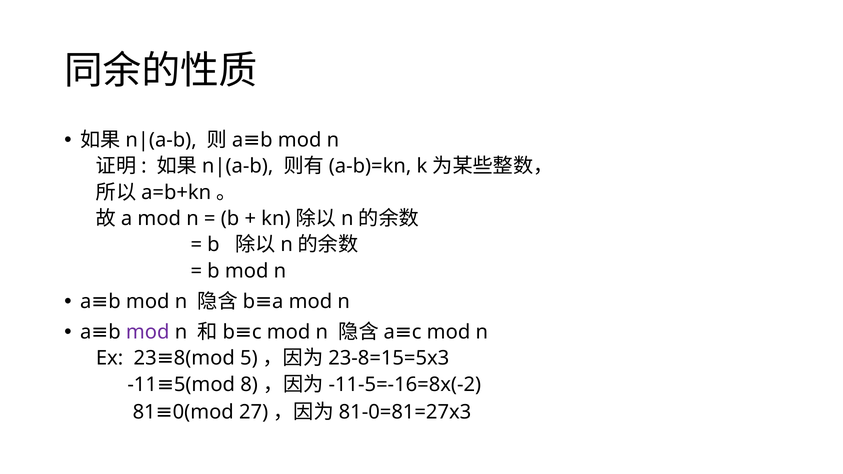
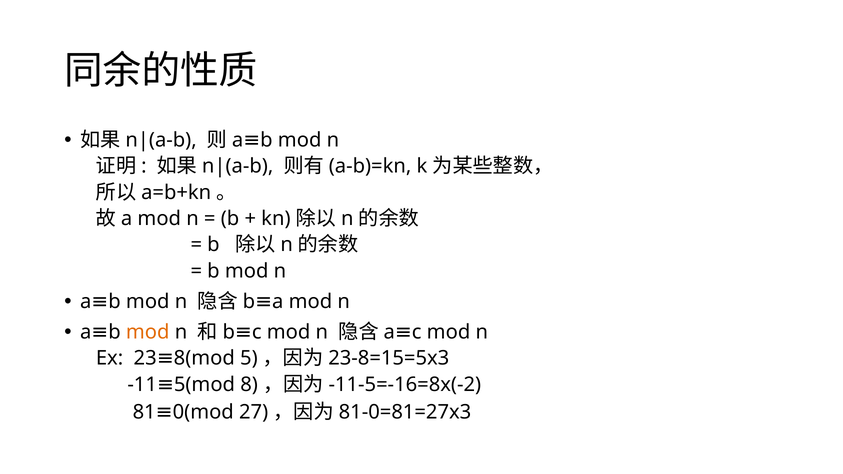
mod colour: purple -> orange (148, 332)
